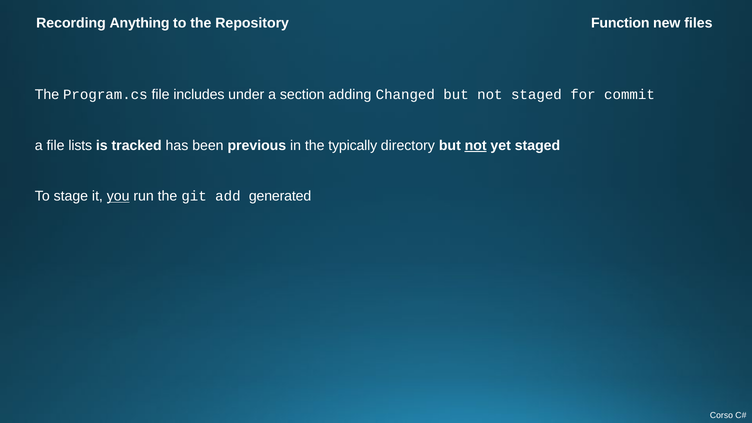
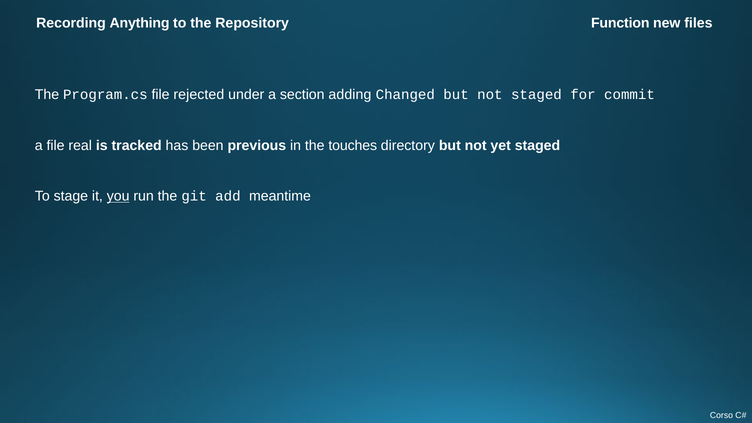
includes: includes -> rejected (199, 95)
lists: lists -> real (80, 145)
typically: typically -> touches (353, 145)
not underline: present -> none (476, 145)
generated: generated -> meantime (280, 196)
